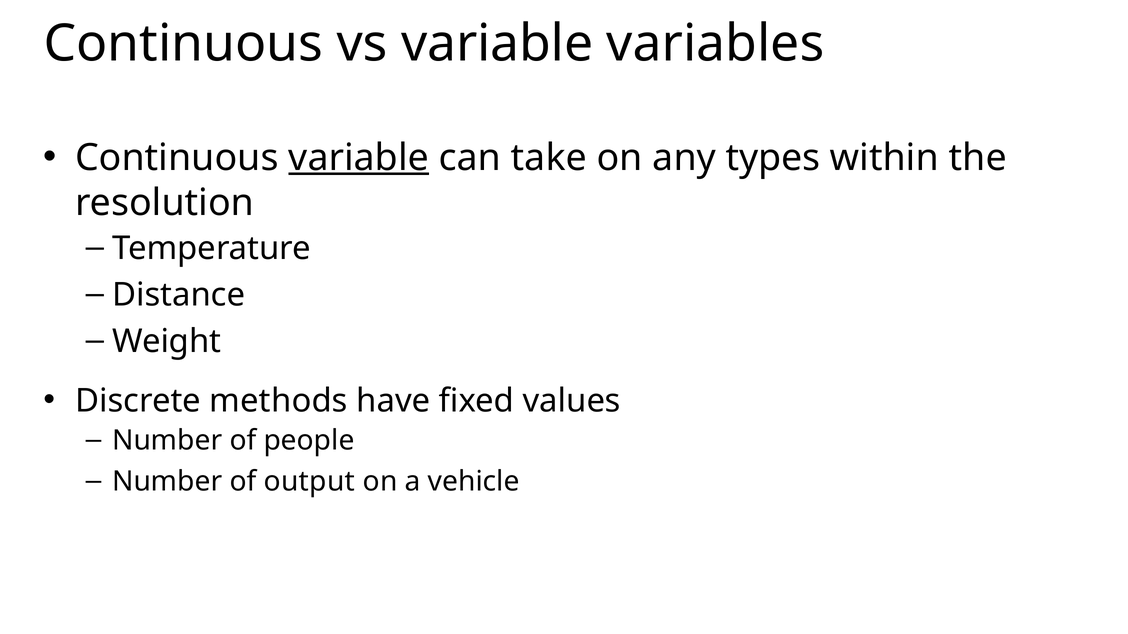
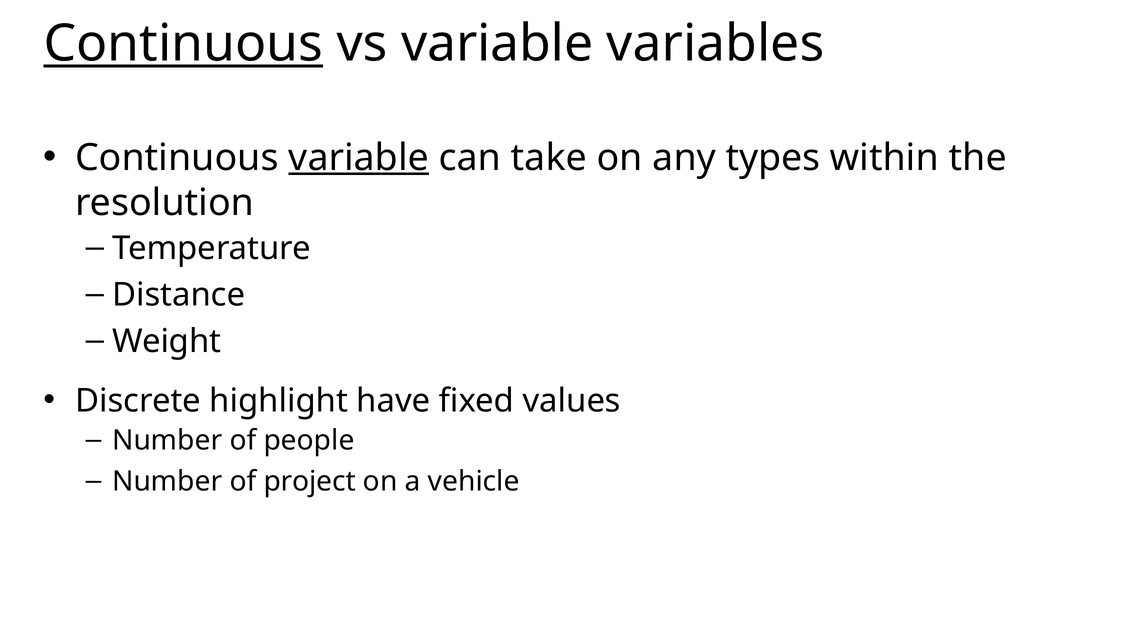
Continuous underline: none -> present (183, 44)
methods: methods -> highlight (279, 401)
output: output -> project (310, 482)
